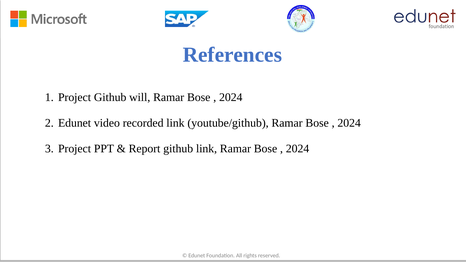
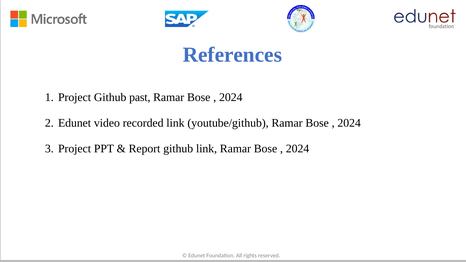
will: will -> past (140, 97)
